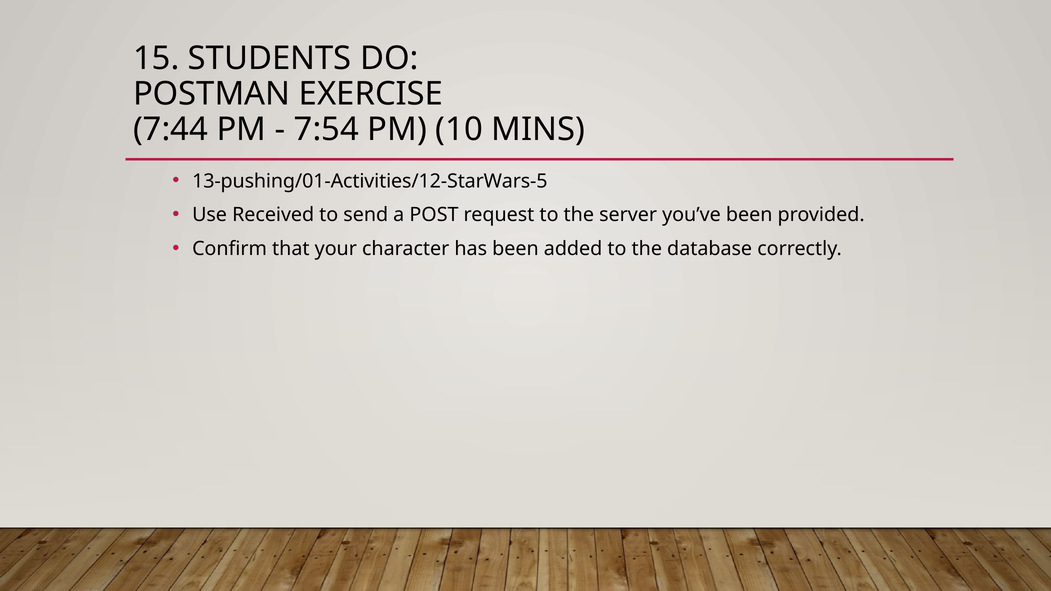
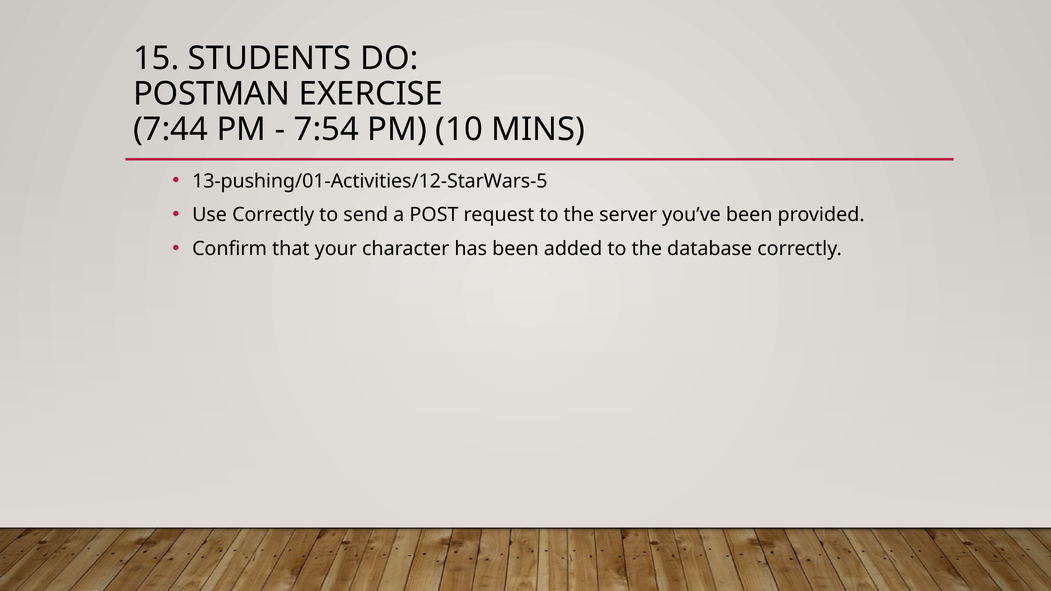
Use Received: Received -> Correctly (273, 215)
